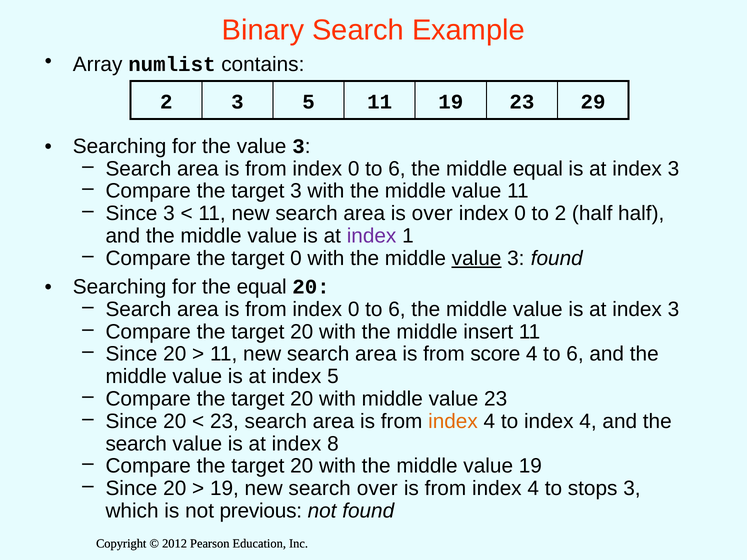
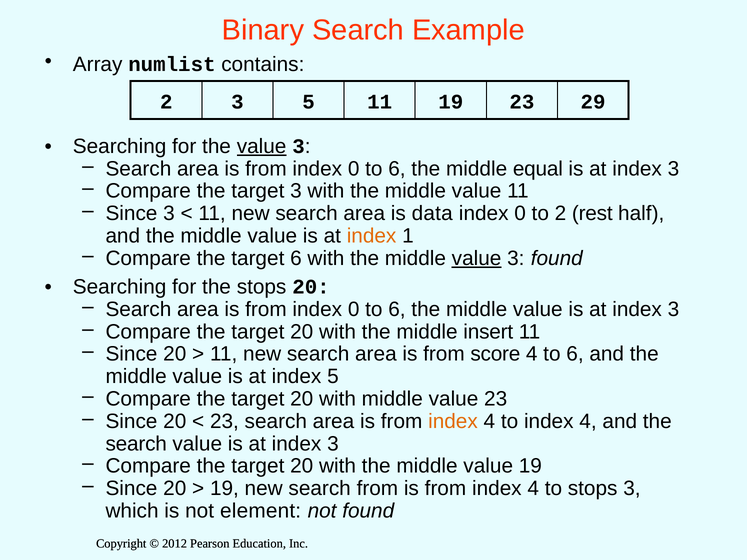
value underline: none -> present (262, 146)
is over: over -> data (432, 214)
2 half: half -> rest (592, 214)
index colour: purple -> orange (372, 236)
target 0: 0 -> 6 (296, 258)
the equal: equal -> stops (262, 287)
8: 8 -> 3 (333, 444)
search over: over -> from (377, 489)
previous: previous -> element (261, 511)
